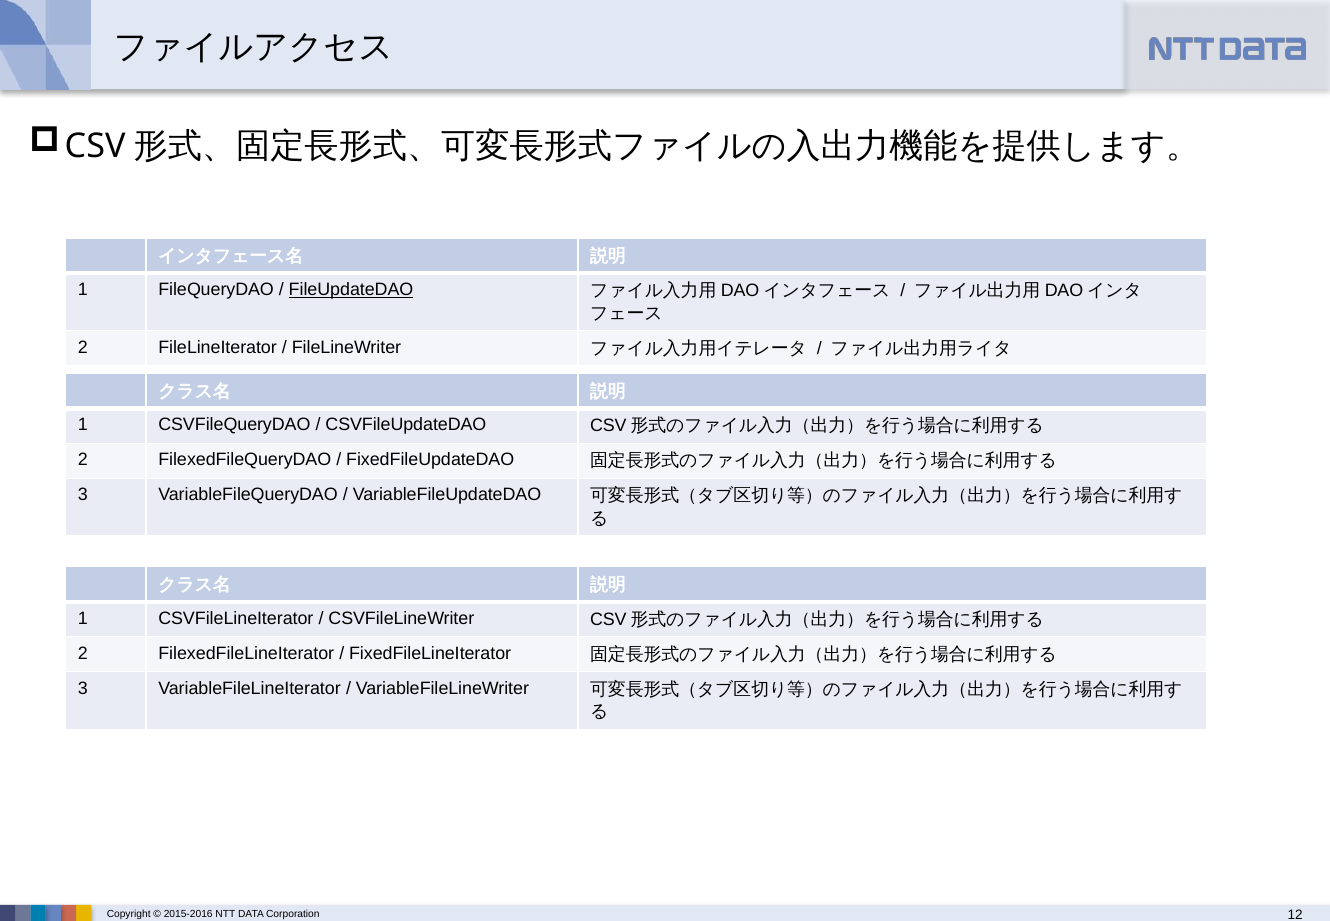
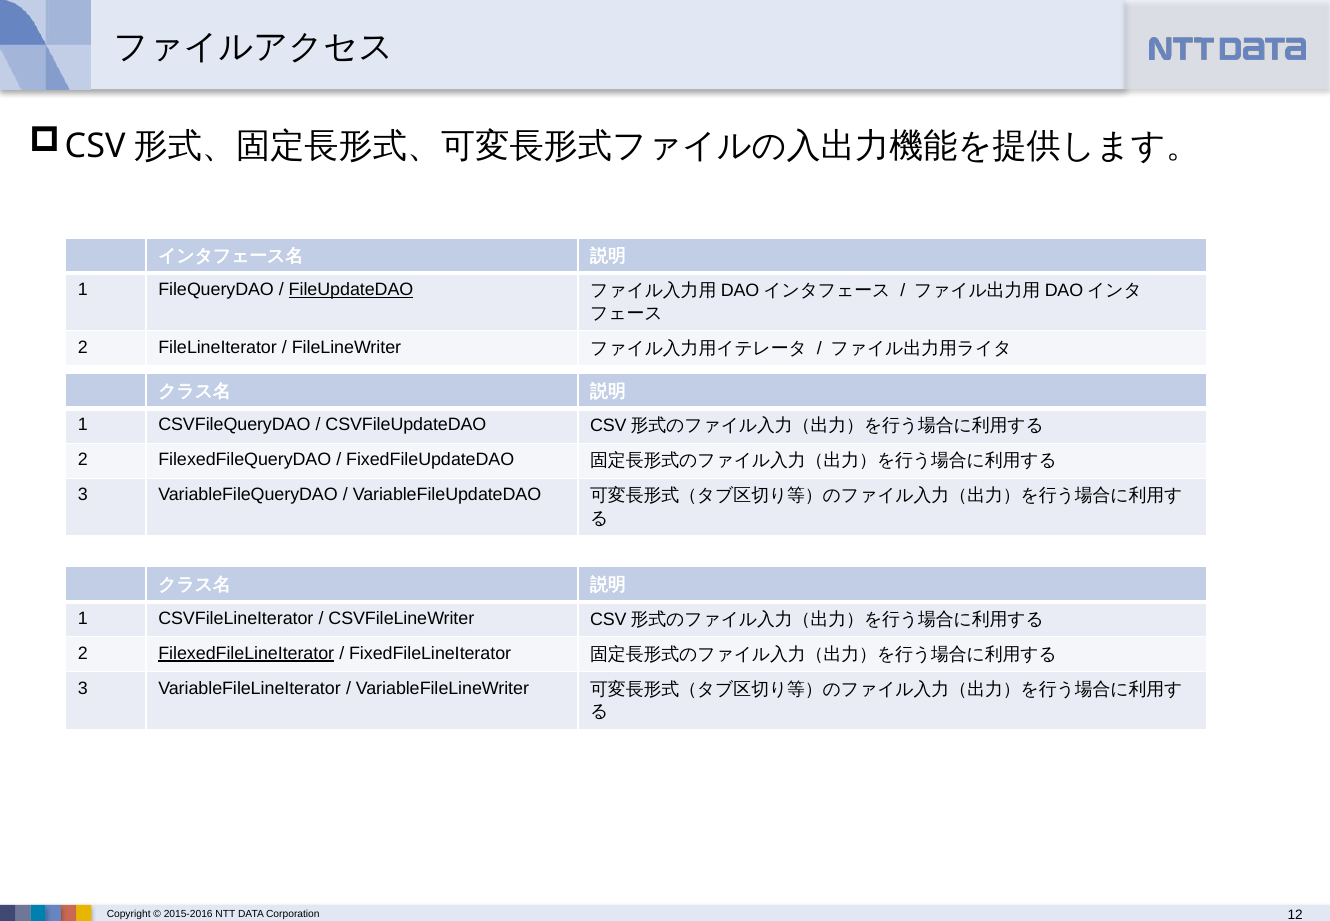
FilexedFileLineIterator underline: none -> present (246, 653)
